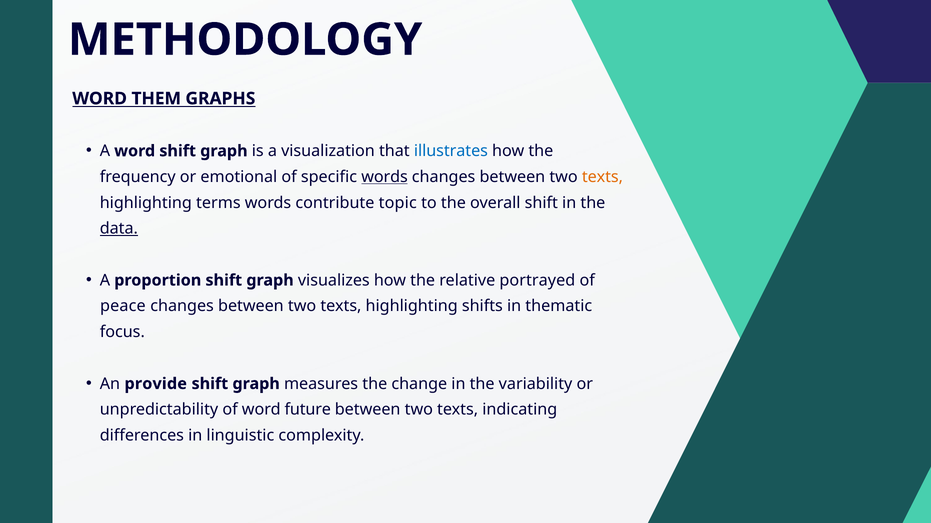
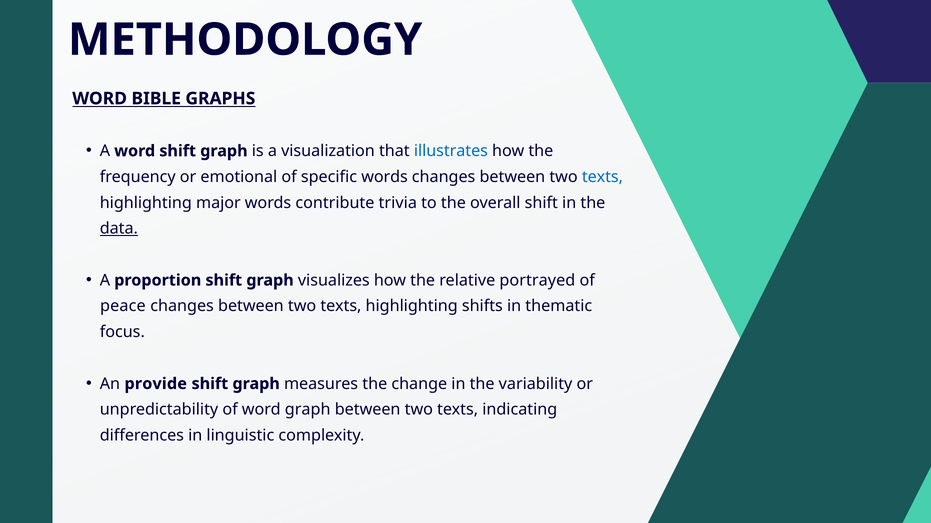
THEM: THEM -> BIBLE (156, 99)
words underline: present -> none (385, 177)
texts colour: orange -> blue (602, 177)
terms: terms -> major (218, 203)
topic: topic -> trivia (398, 203)
word future: future -> graph (308, 410)
